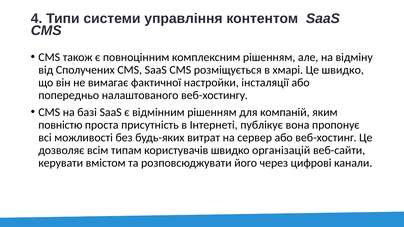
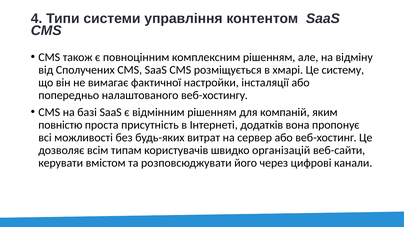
Це швидко: швидко -> систему (343, 70)
публікує: публікує -> додатків (262, 125)
